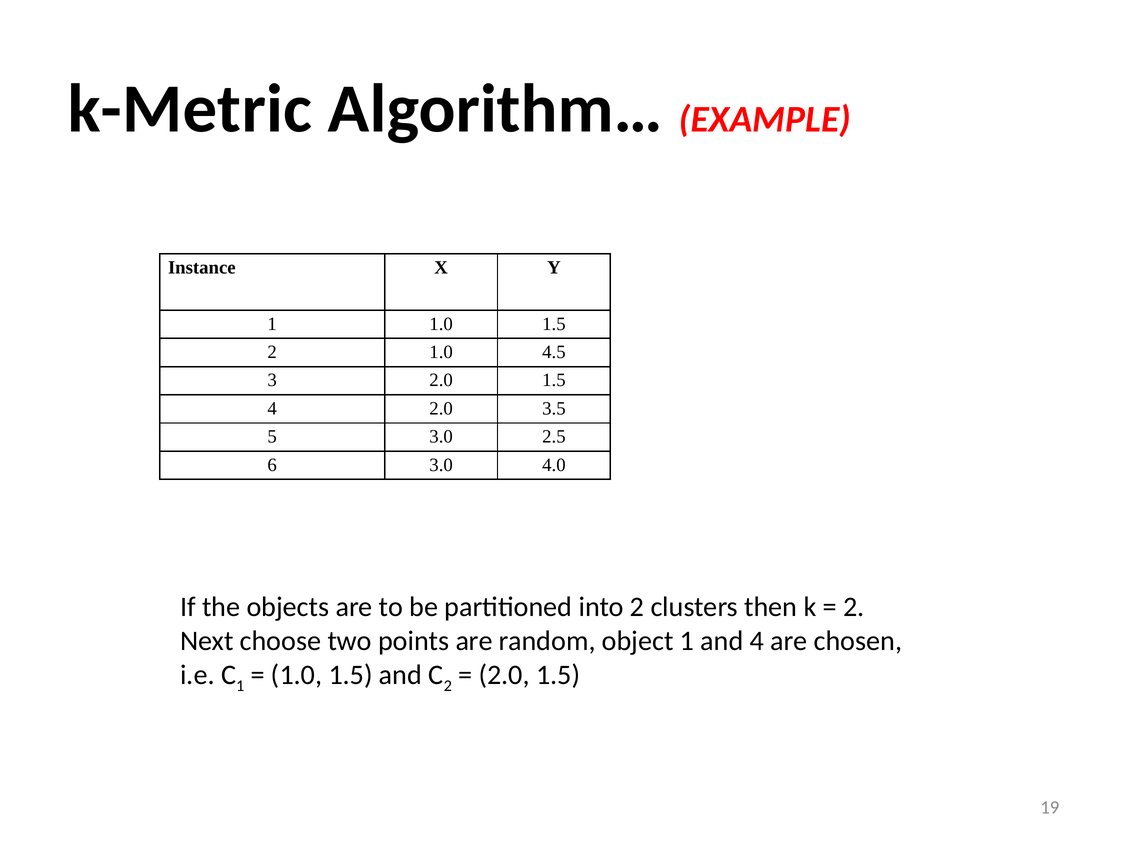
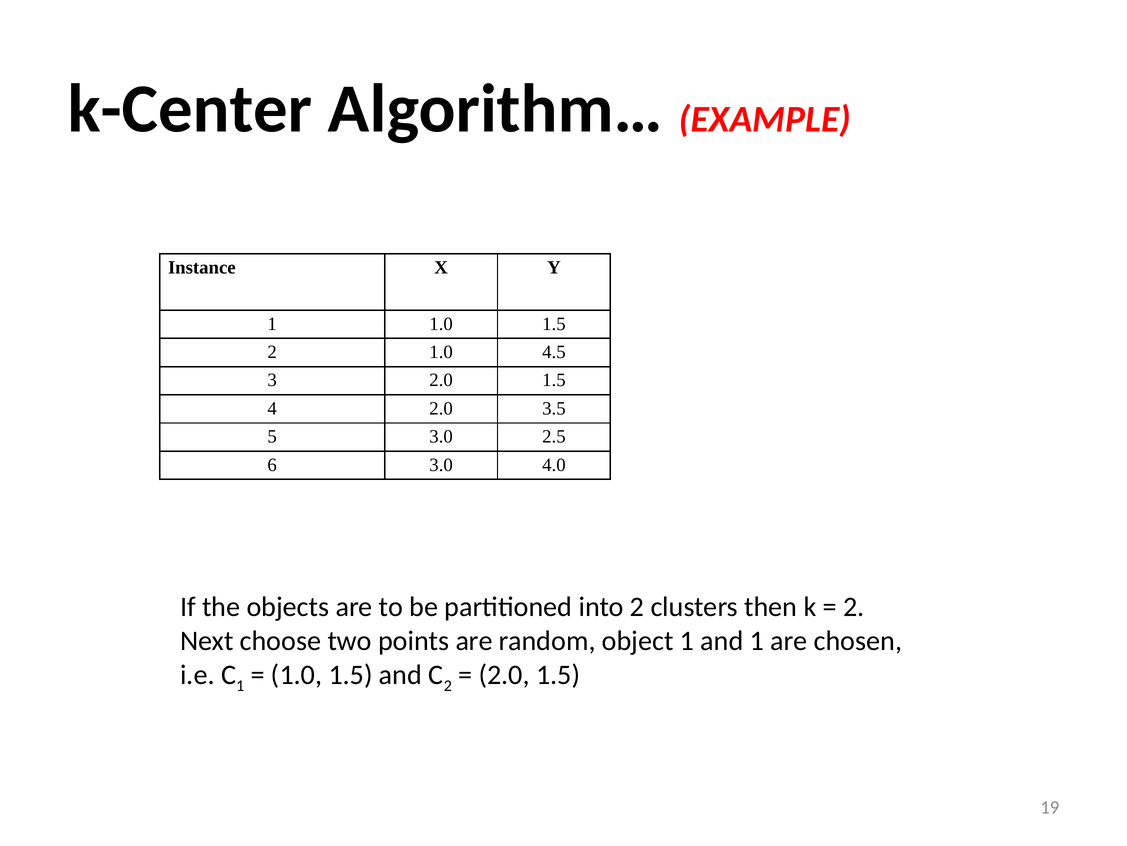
k-Metric: k-Metric -> k-Center (190, 109)
and 4: 4 -> 1 (757, 640)
